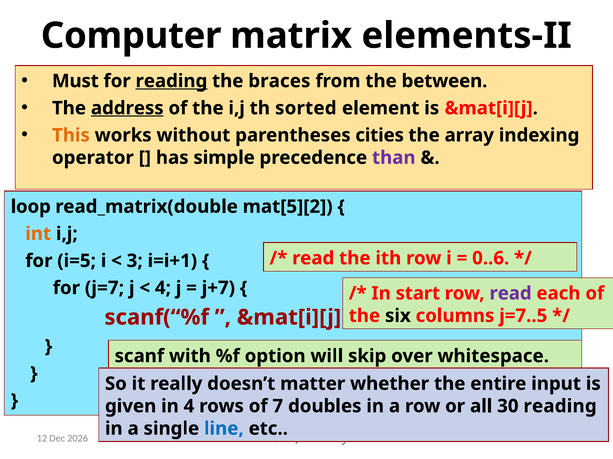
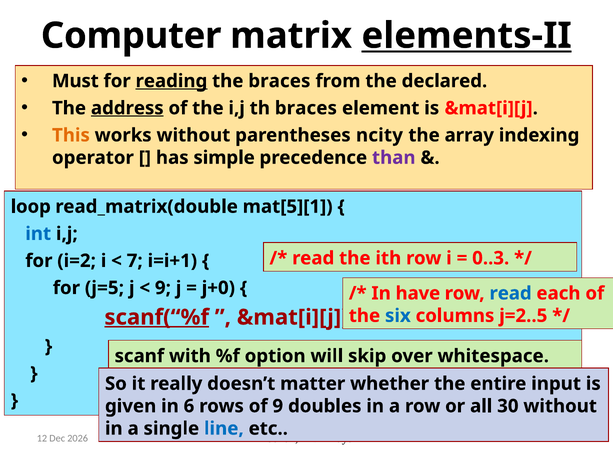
elements-II underline: none -> present (467, 36)
between: between -> declared (444, 81)
th sorted: sorted -> braces (306, 108)
cities: cities -> ncity (379, 135)
mat[5][2: mat[5][2 -> mat[5][1 (288, 207)
int colour: orange -> blue (38, 234)
0..6: 0..6 -> 0..3 (491, 259)
i=5: i=5 -> i=2 (77, 261)
3: 3 -> 7 (135, 261)
j=7: j=7 -> j=5 (104, 288)
4: 4 -> 9 (163, 288)
j+7: j+7 -> j+0 (218, 288)
start: start -> have (418, 294)
read colour: purple -> blue (511, 294)
six colour: black -> blue (398, 316)
j=7..5: j=7..5 -> j=2..5 (523, 316)
scanf(“%f underline: none -> present (157, 318)
in 4: 4 -> 6 (189, 407)
of 7: 7 -> 9 (278, 407)
30 reading: reading -> without (560, 407)
